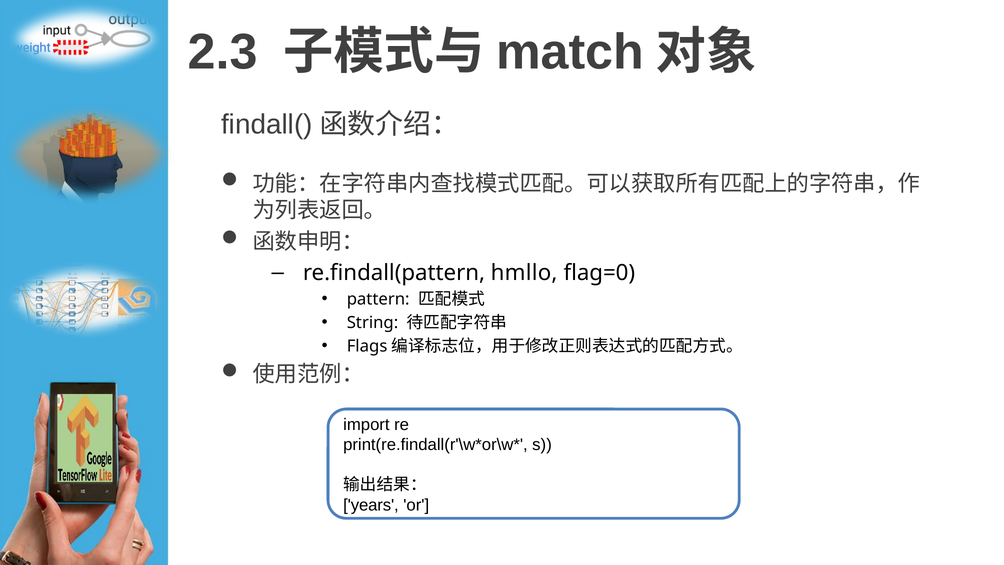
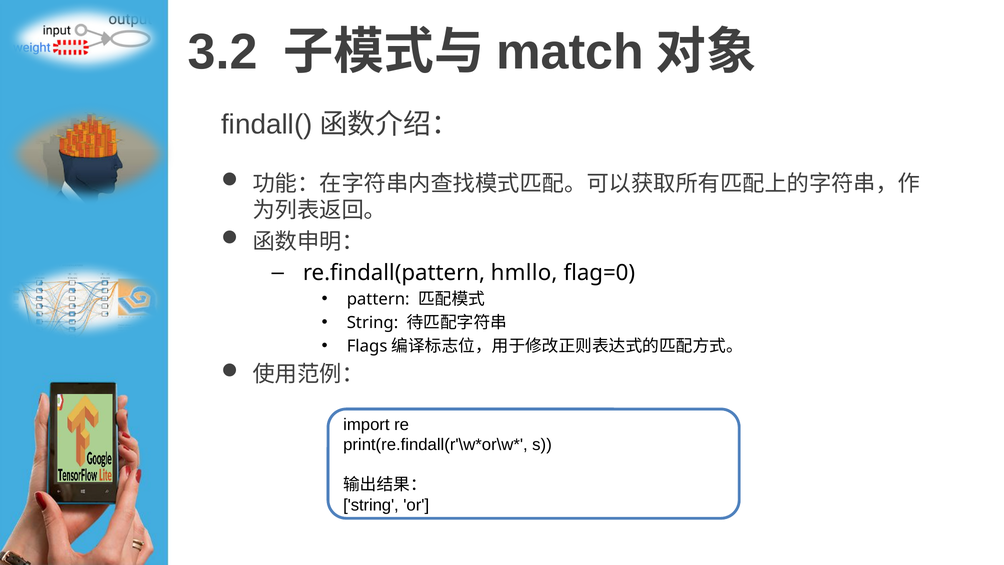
2.3: 2.3 -> 3.2 (223, 52)
years: years -> string (371, 505)
